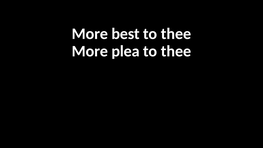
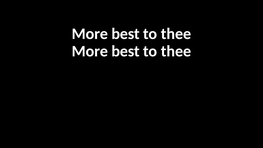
plea: plea -> best (126, 51)
